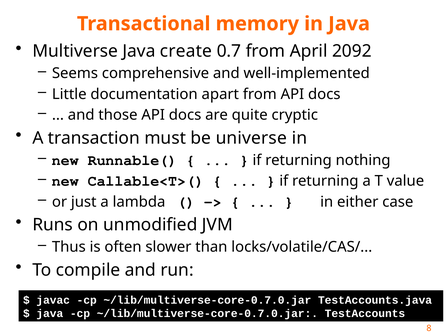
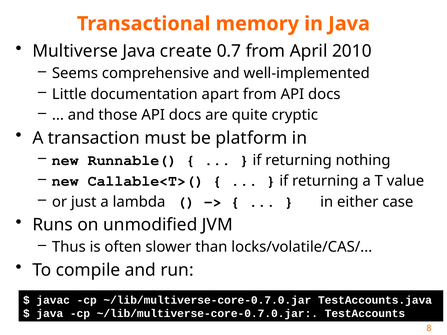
2092: 2092 -> 2010 (352, 51)
universe: universe -> platform (251, 138)
